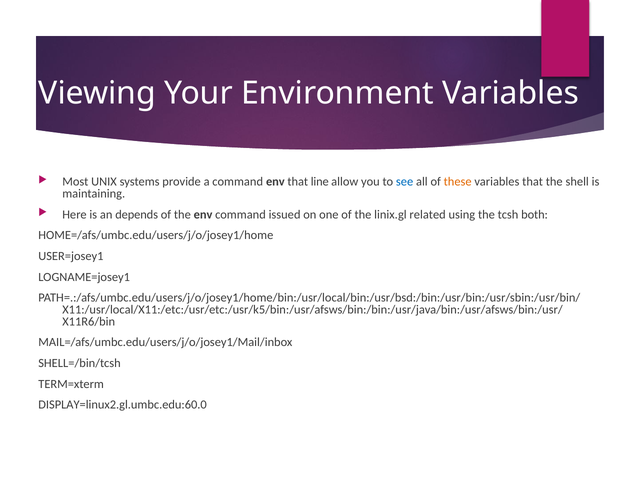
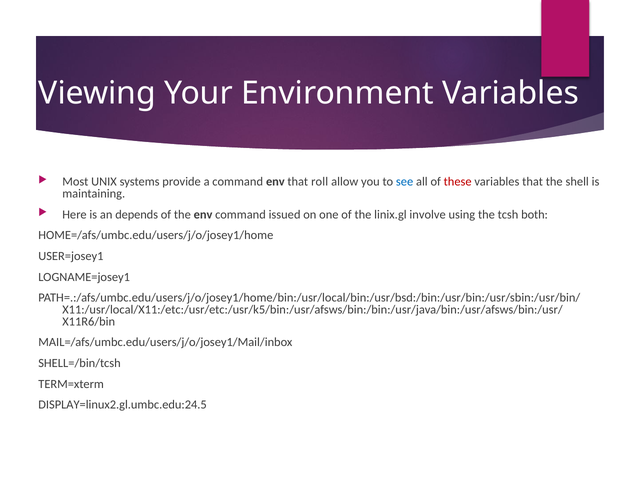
line: line -> roll (320, 182)
these colour: orange -> red (458, 182)
related: related -> involve (428, 215)
DISPLAY=linux2.gl.umbc.edu:60.0: DISPLAY=linux2.gl.umbc.edu:60.0 -> DISPLAY=linux2.gl.umbc.edu:24.5 (123, 405)
